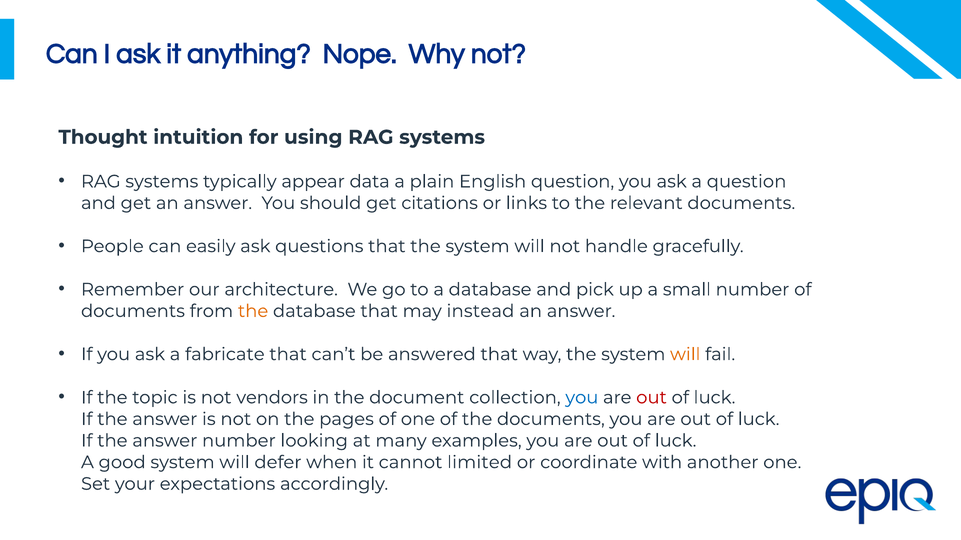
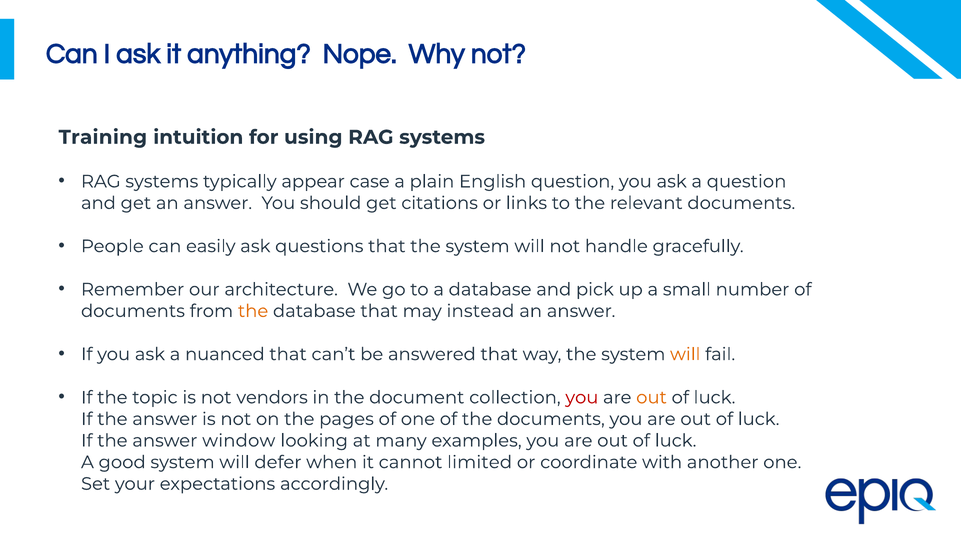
Thought: Thought -> Training (103, 137)
data: data -> case (370, 182)
fabricate: fabricate -> nuanced (225, 355)
you colour: blue -> red (582, 398)
out colour: red -> orange (652, 398)
answer number: number -> window (239, 441)
